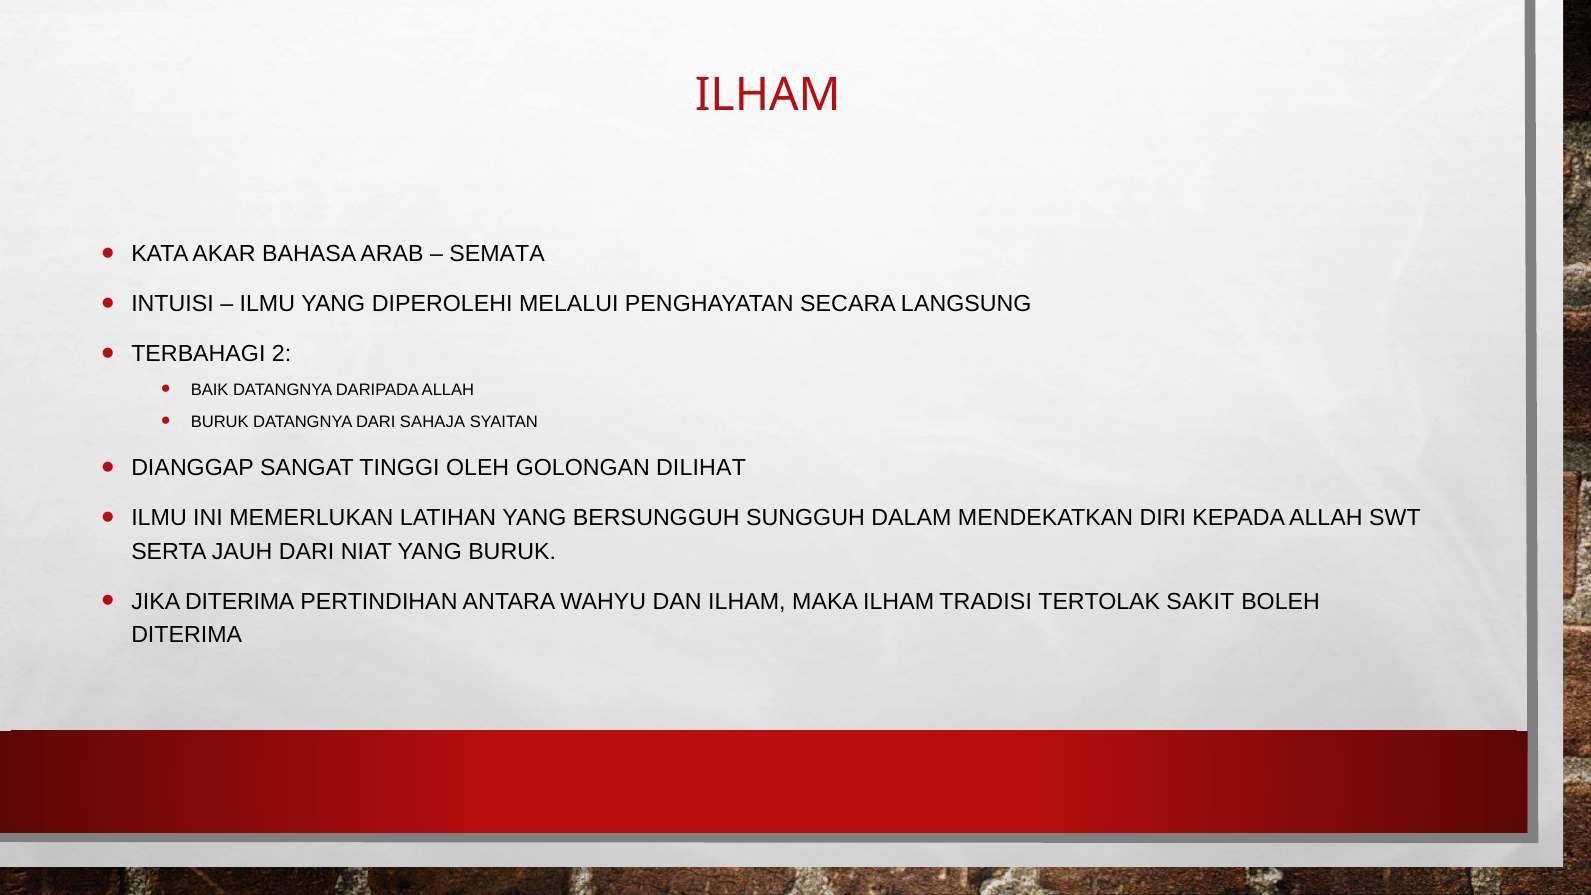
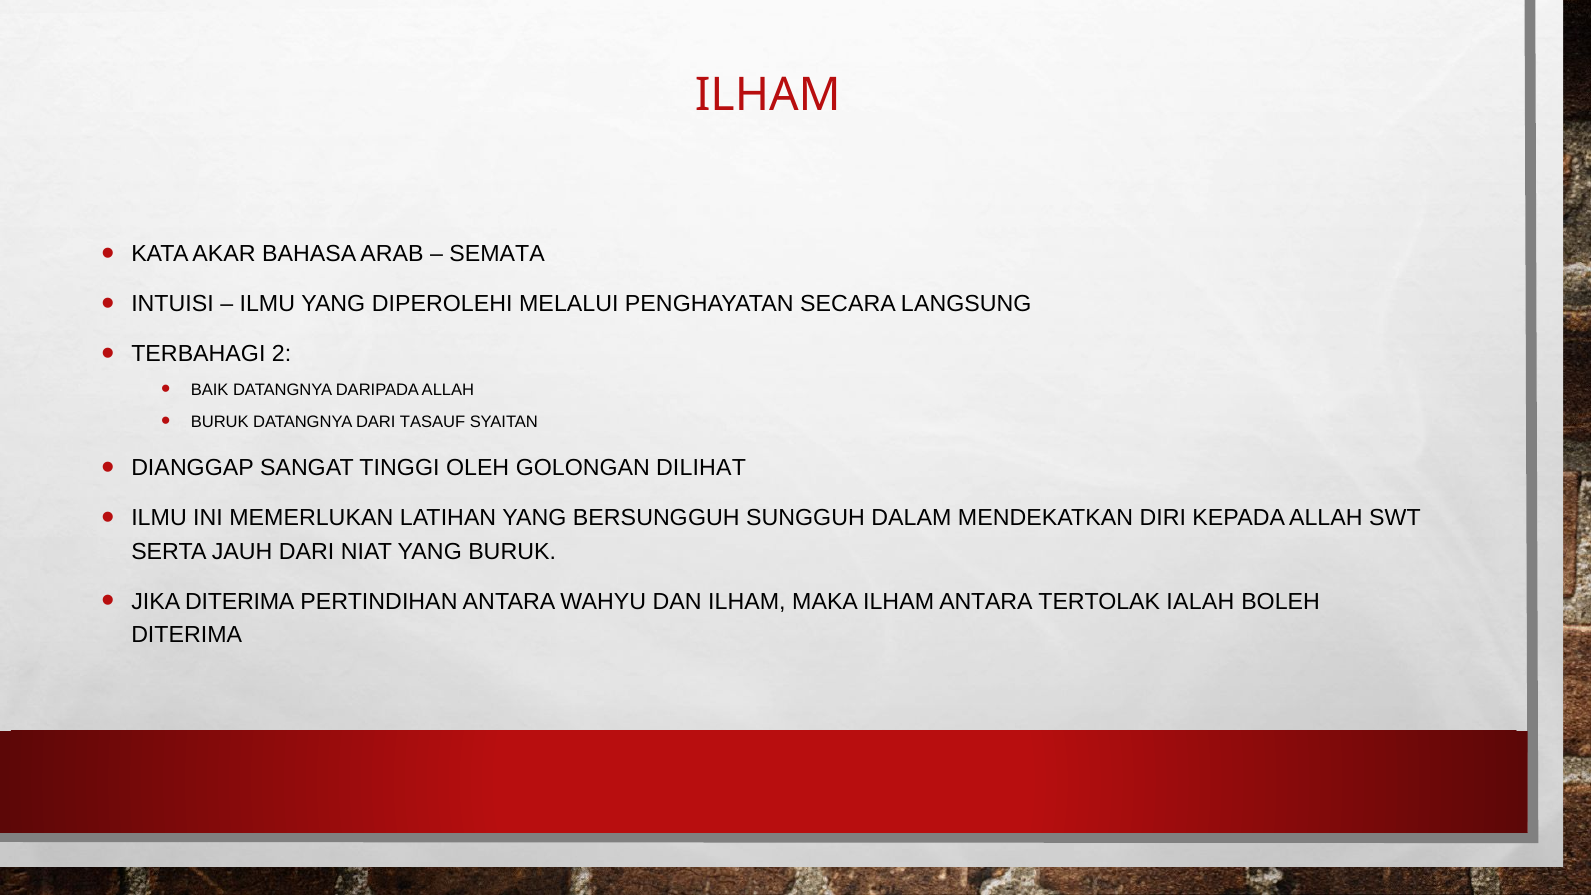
SAHAJA: SAHAJA -> TASAUF (433, 422)
ILHAM TRADISI: TRADISI -> ANTARA (986, 602)
SAKIT: SAKIT -> IALAH (1200, 602)
